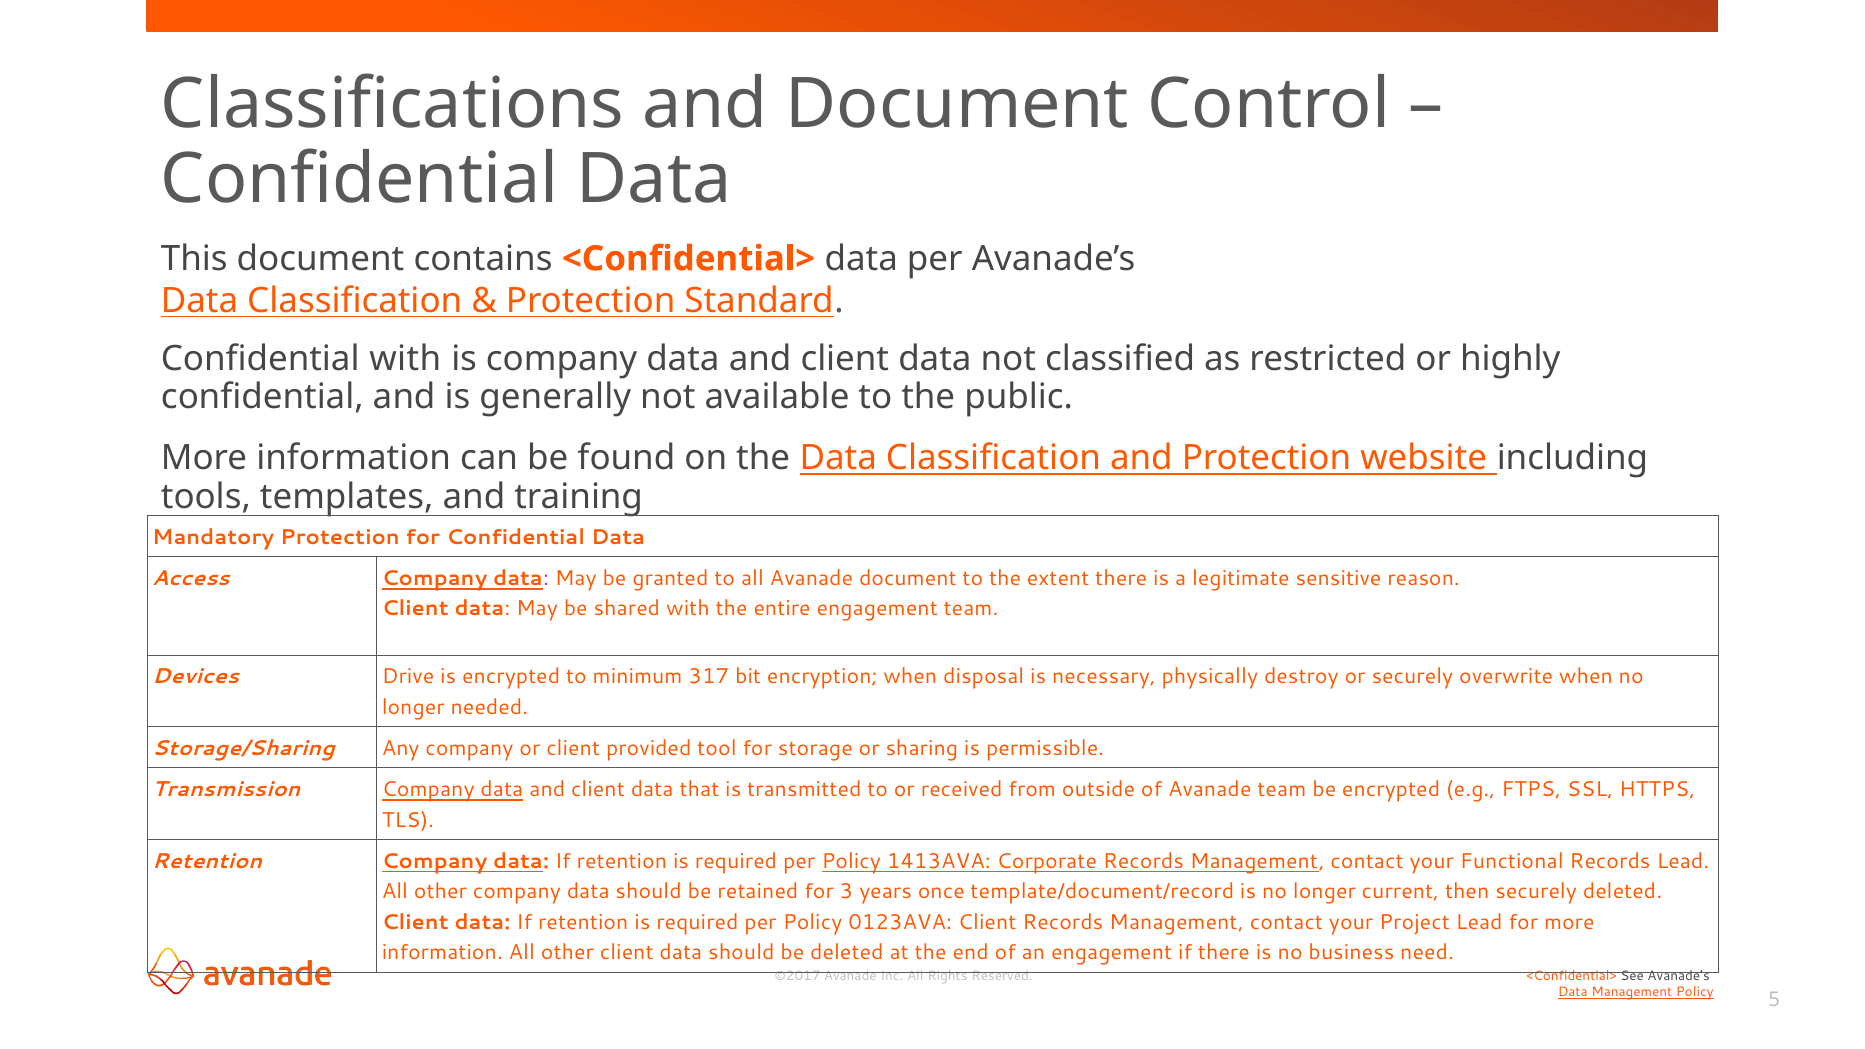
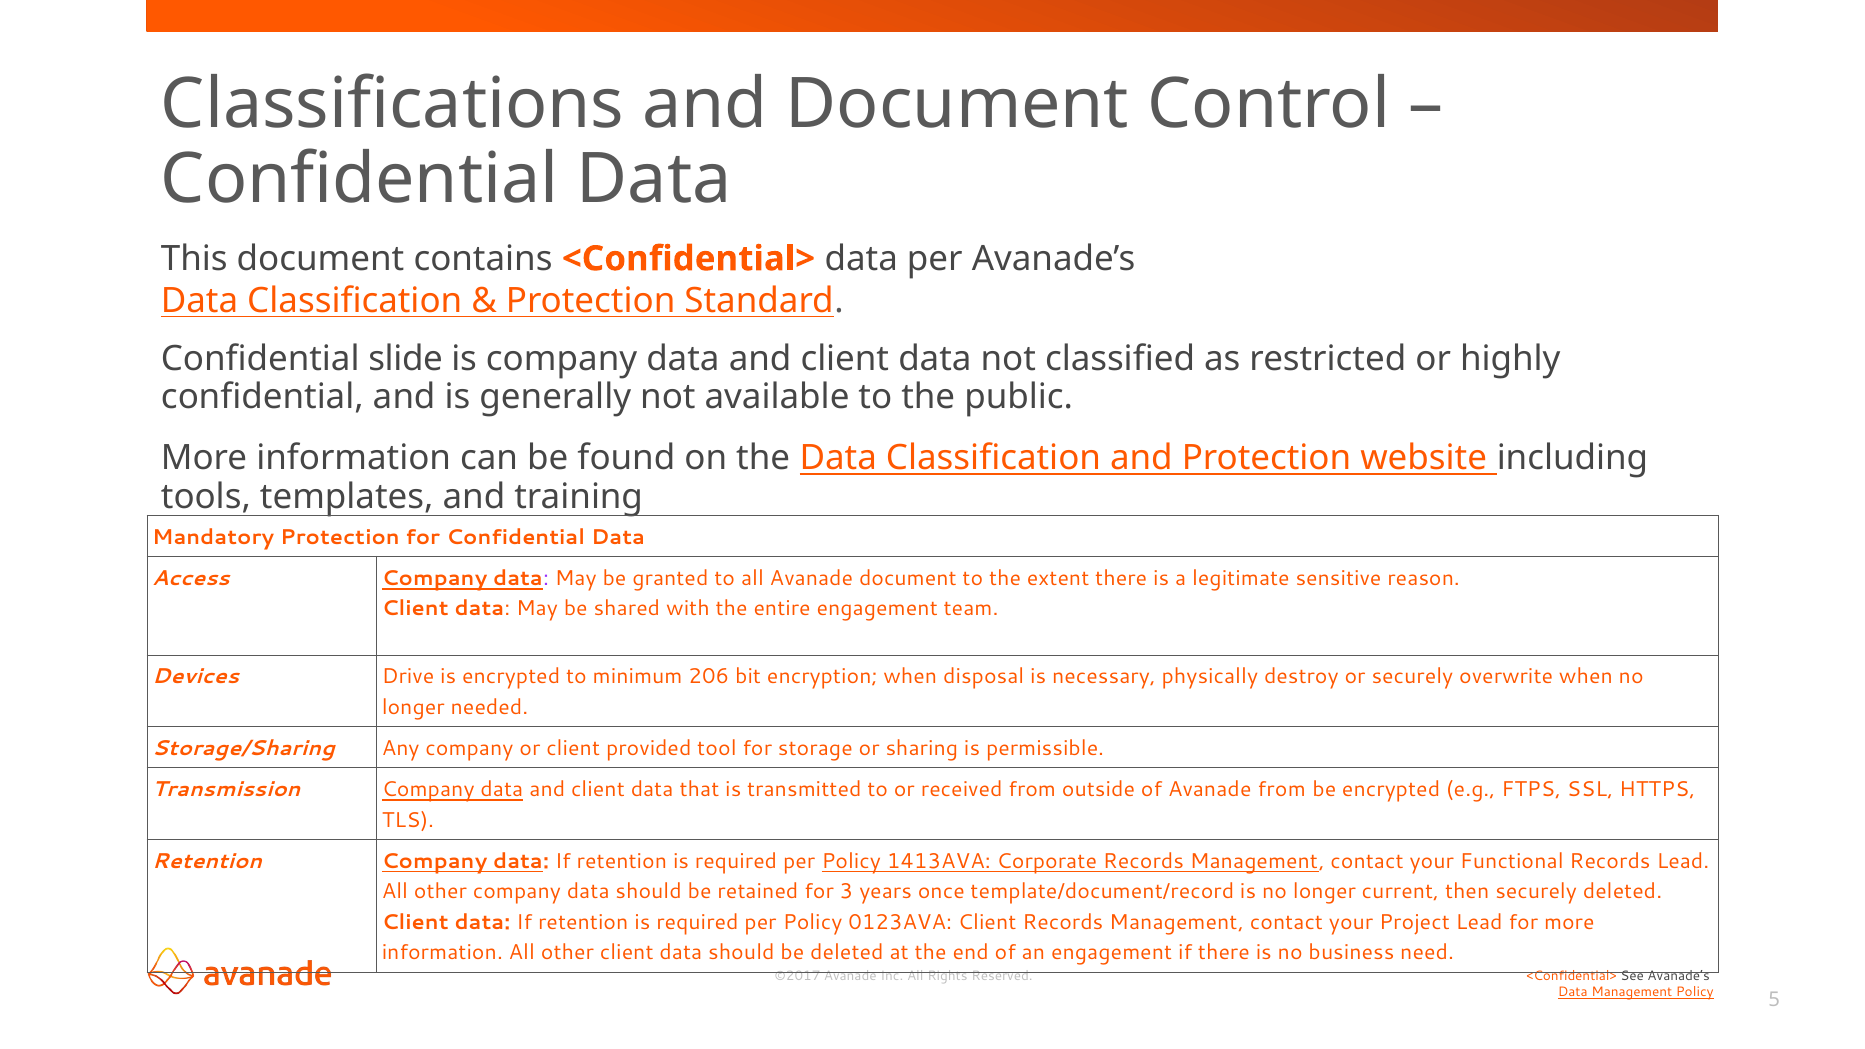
Confidential with: with -> slide (406, 359)
317: 317 -> 206 (709, 677)
Avanade team: team -> from (1282, 789)
